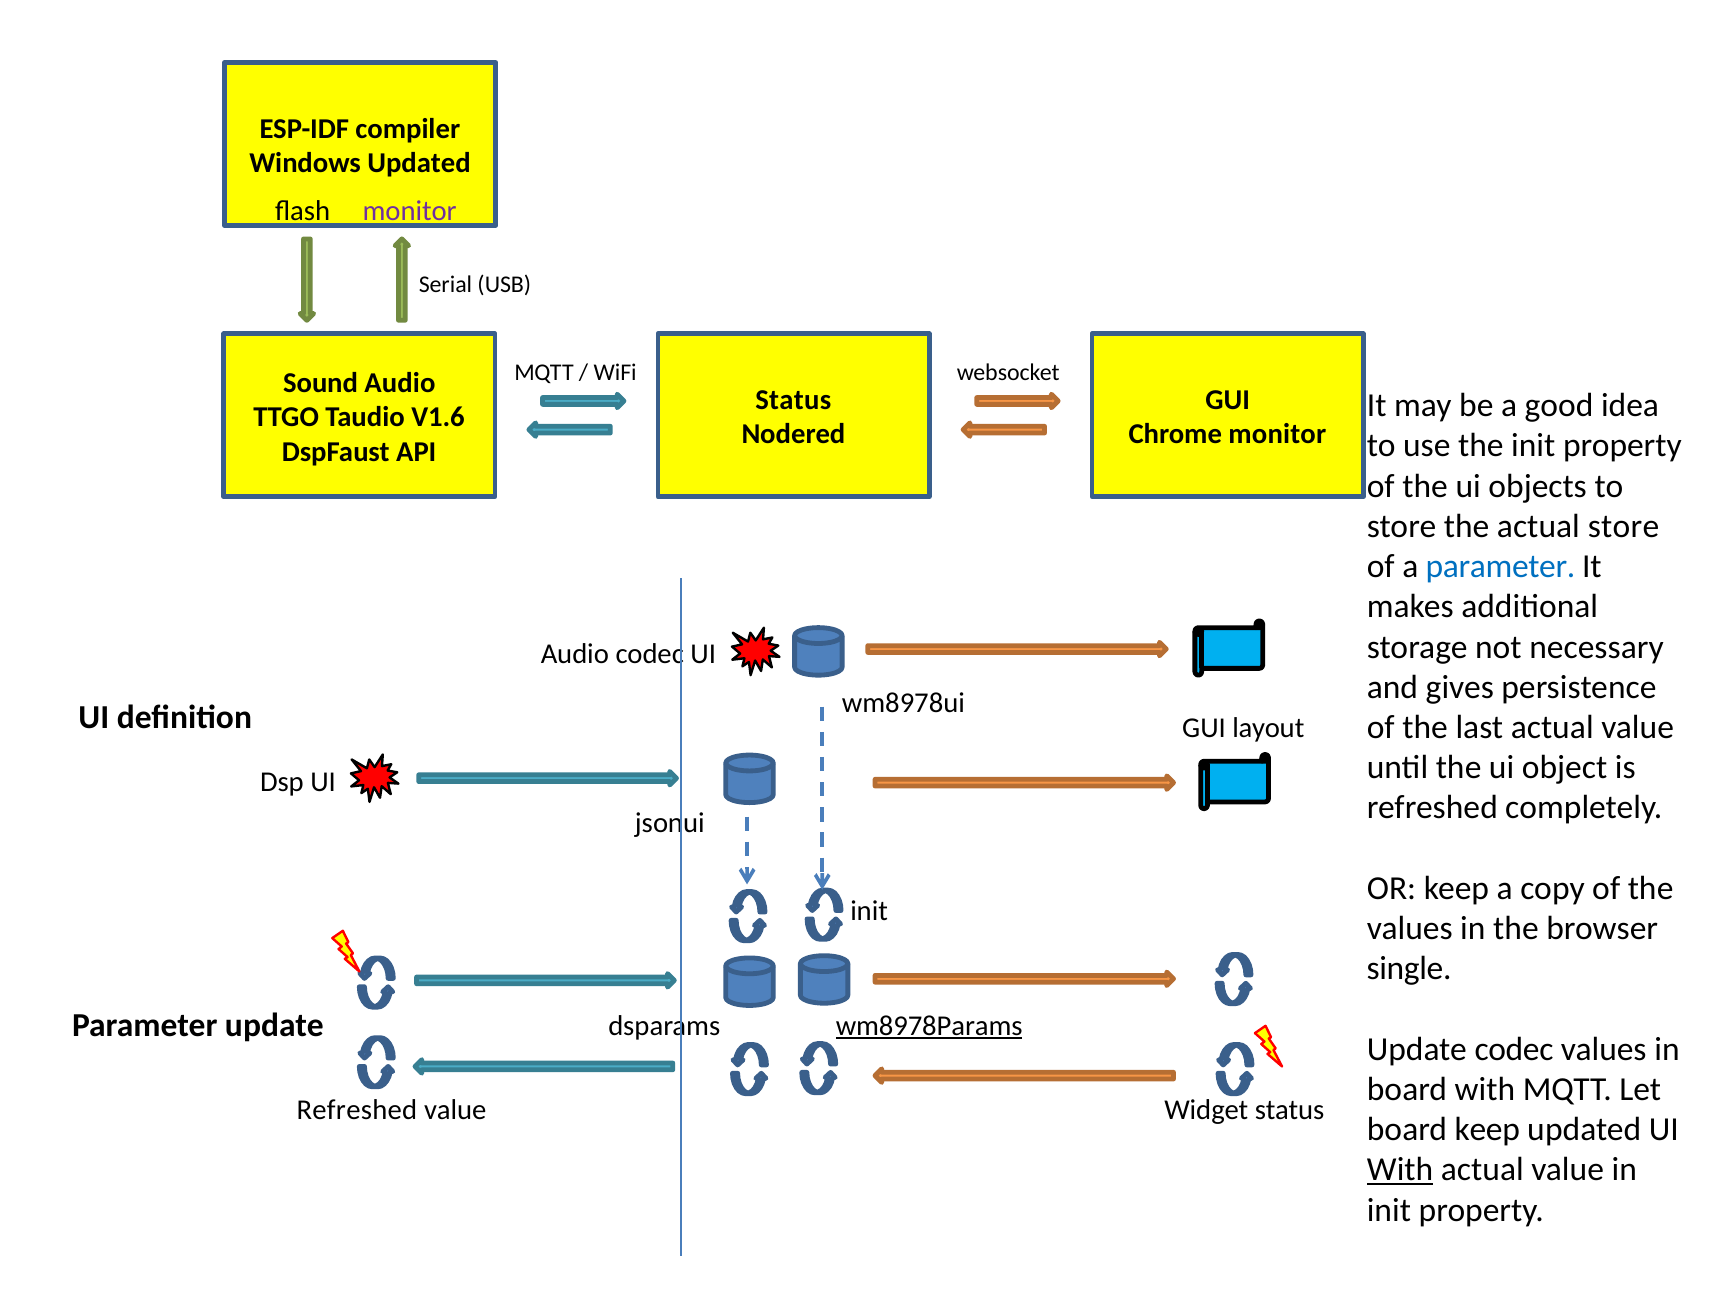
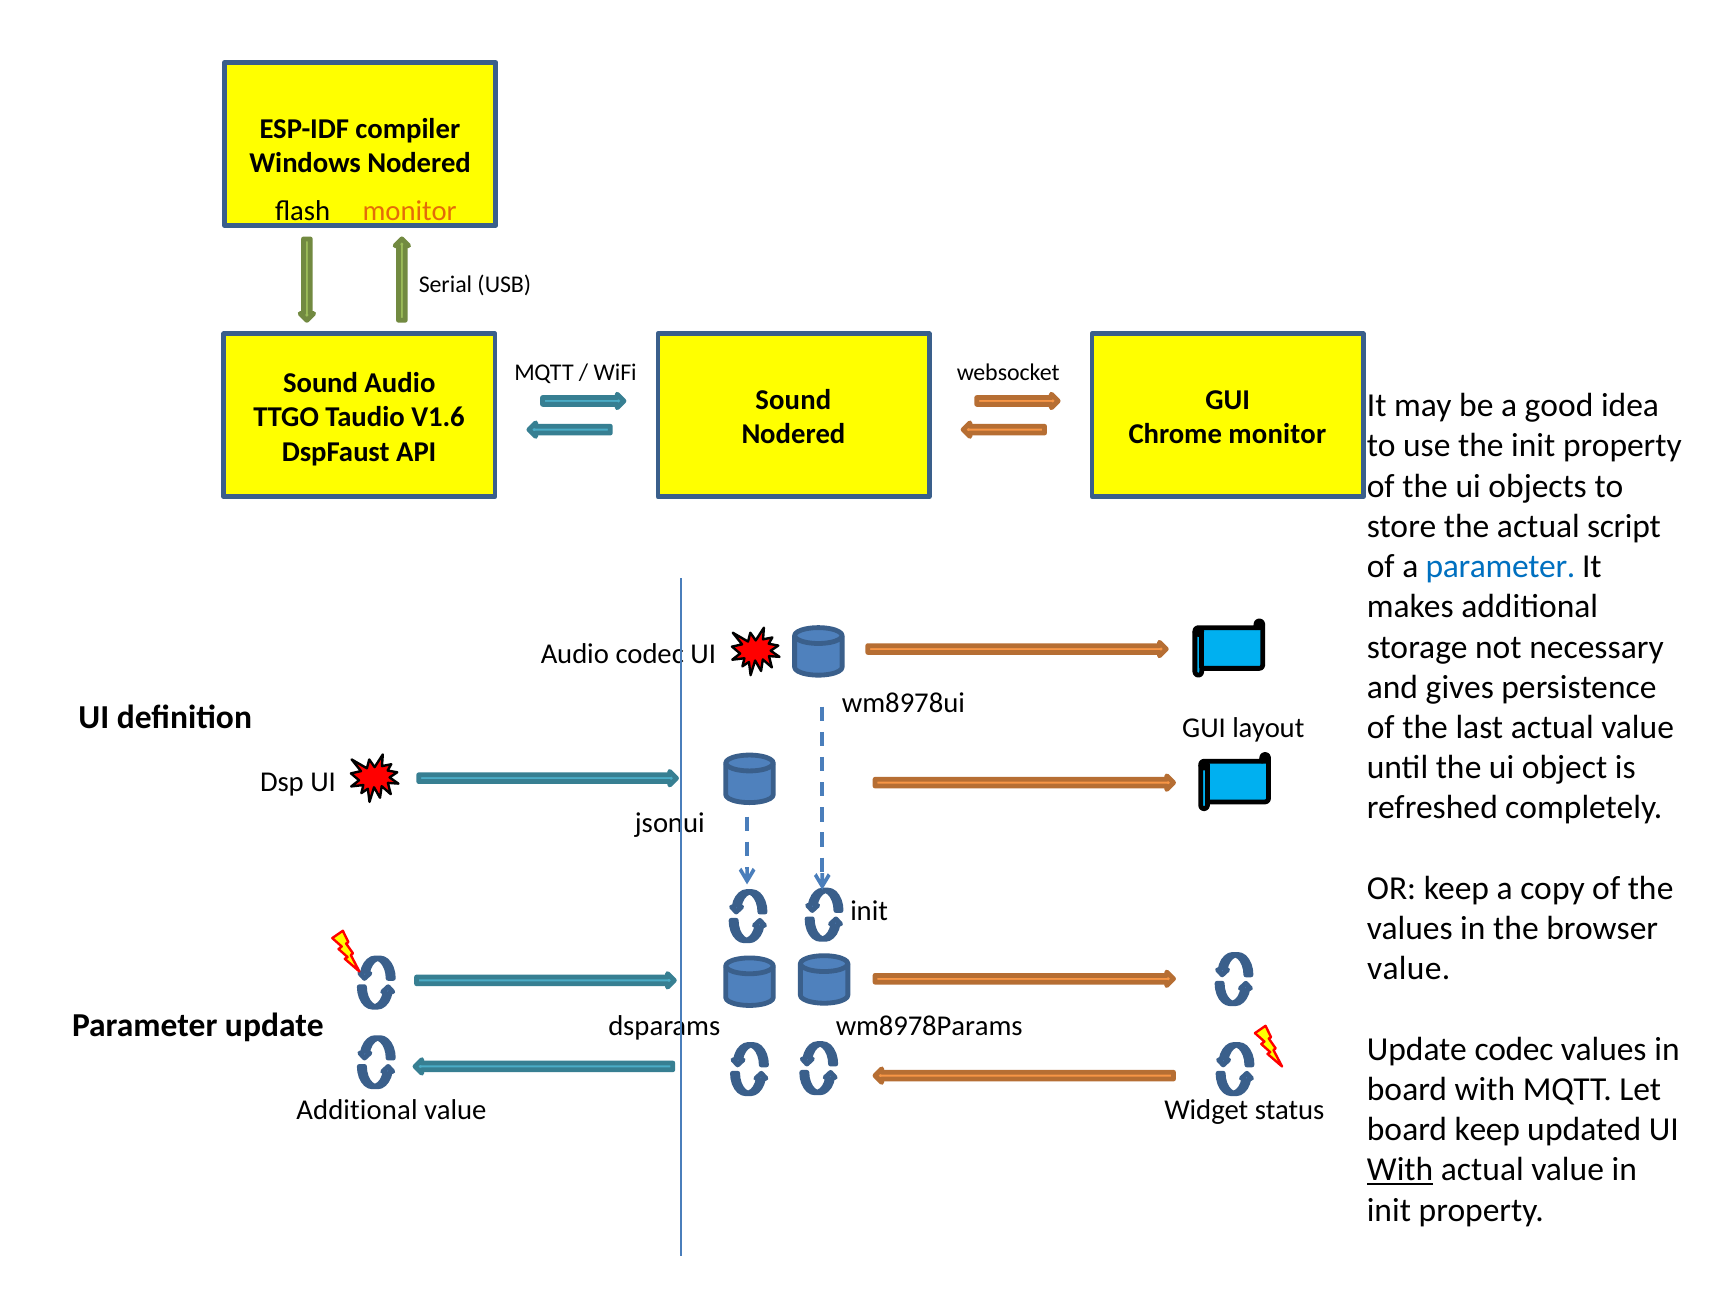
Windows Updated: Updated -> Nodered (419, 163)
monitor colour: purple -> orange (410, 211)
Status: Status -> Sound (793, 400)
actual store: store -> script (1624, 526)
single: single -> value (1409, 969)
wm8978Params underline: present -> none (929, 1026)
Refreshed: Refreshed -> Additional (357, 1110)
